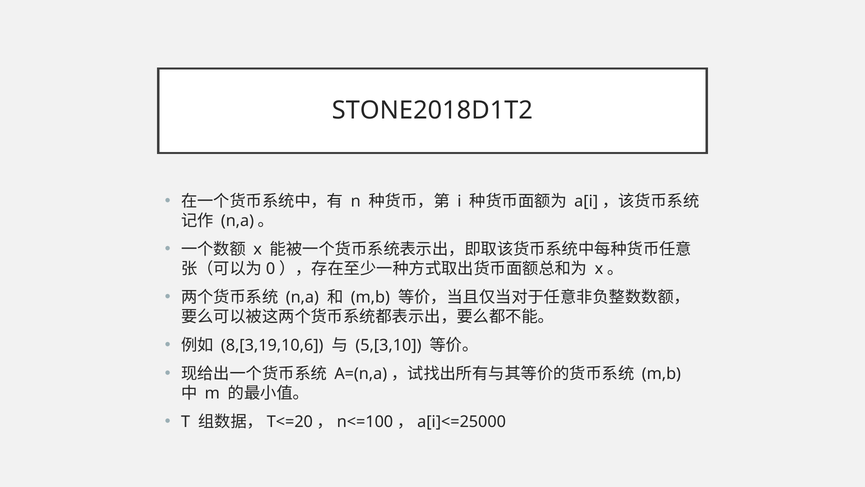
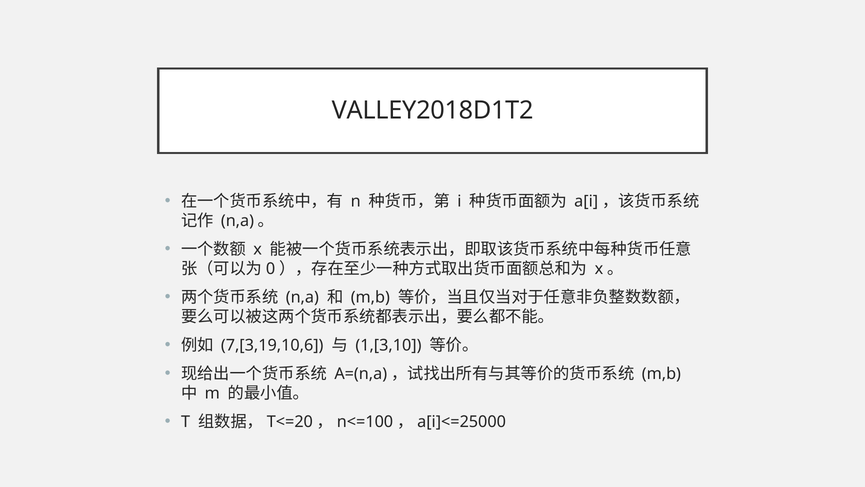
STONE2018D1T2: STONE2018D1T2 -> VALLEY2018D1T2 (433, 110)
8,[3,19,10,6: 8,[3,19,10,6 -> 7,[3,19,10,6 (272, 345)
5,[3,10: 5,[3,10 -> 1,[3,10 (388, 345)
